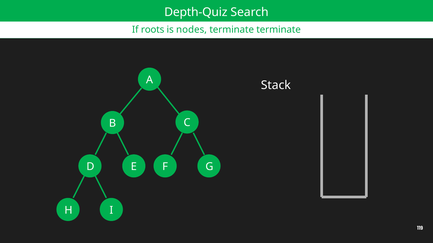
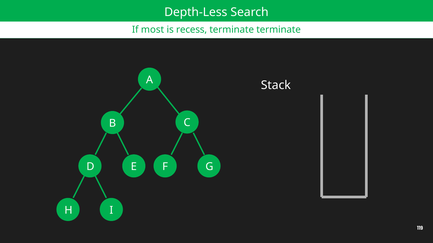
Depth-Quiz: Depth-Quiz -> Depth-Less (196, 12)
roots: roots -> most (153, 30)
nodes: nodes -> recess (192, 30)
